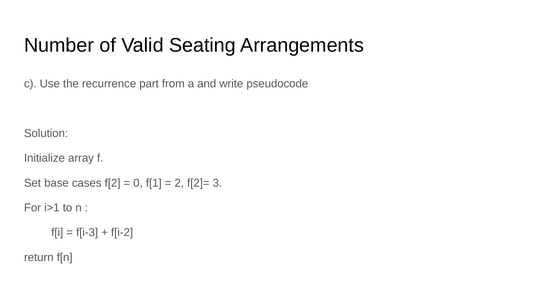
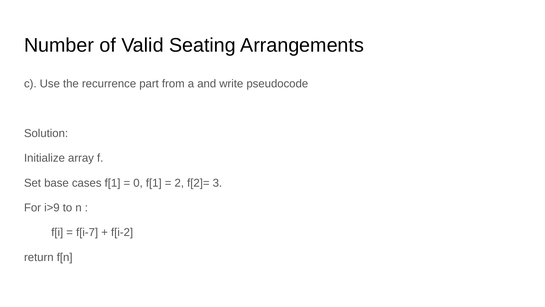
cases f[2: f[2 -> f[1 (113, 183)
i>1: i>1 -> i>9 (52, 207)
f[i-3: f[i-3 -> f[i-7 (87, 232)
